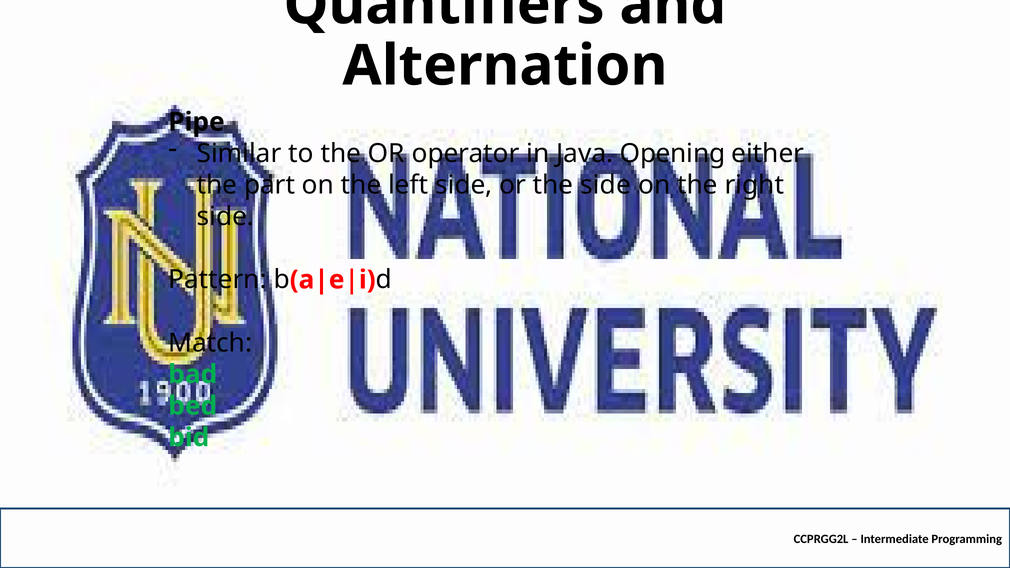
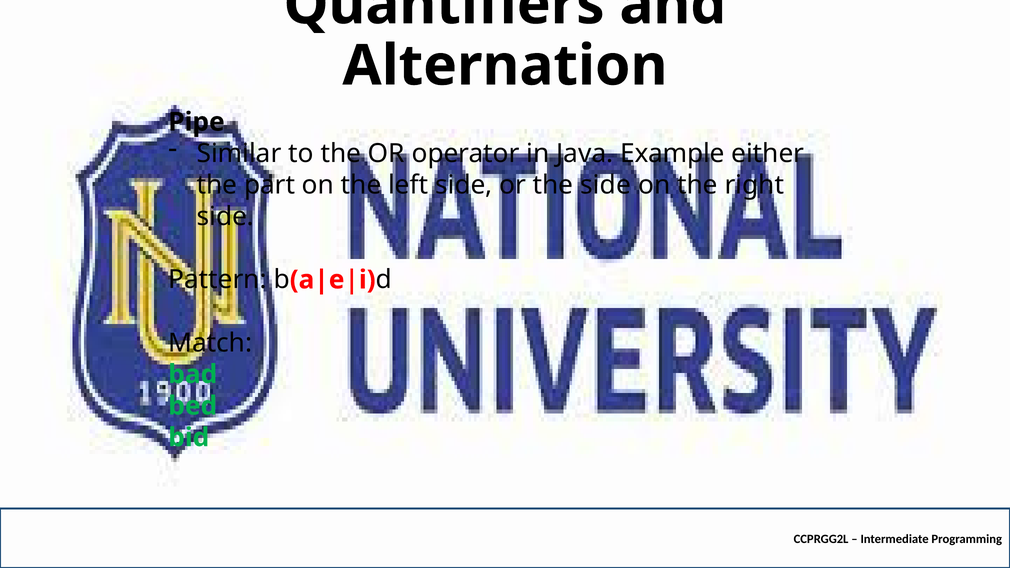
Opening: Opening -> Example (672, 154)
